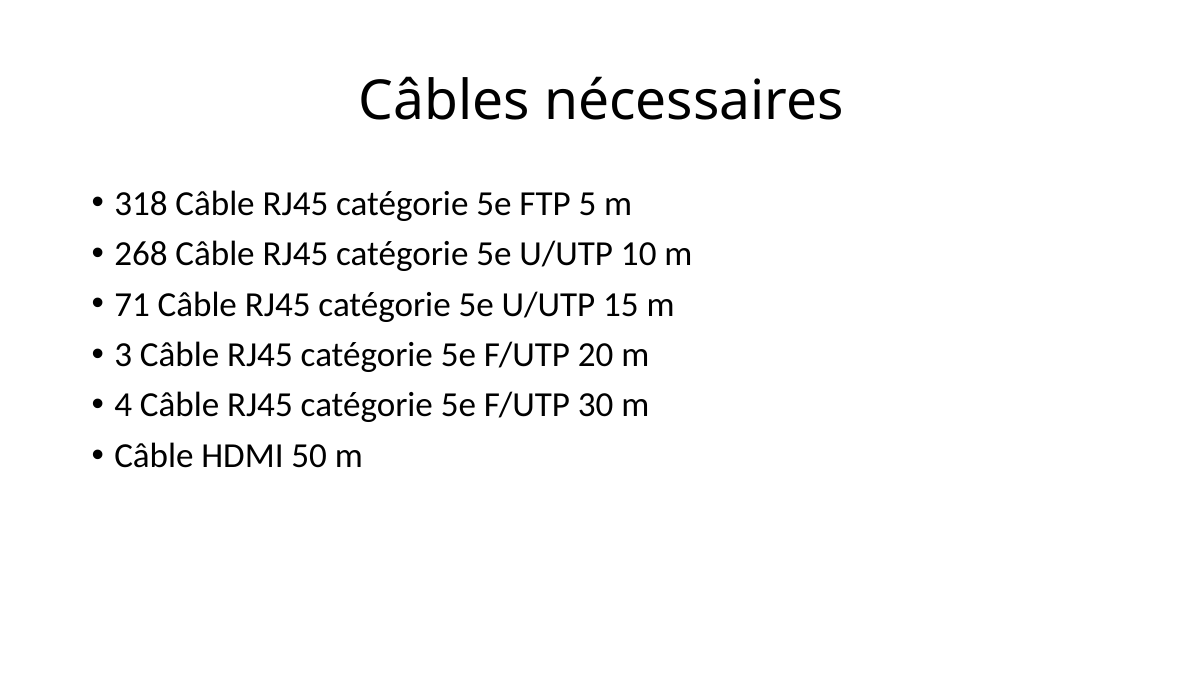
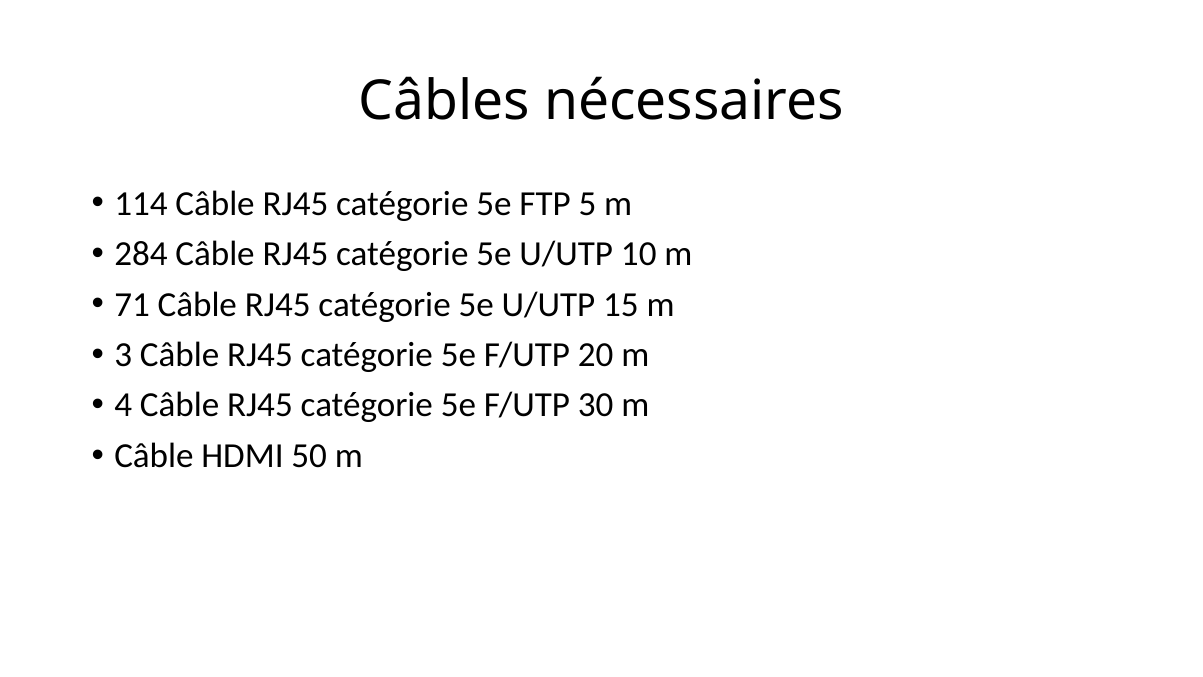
318: 318 -> 114 (141, 203)
268: 268 -> 284 (141, 254)
